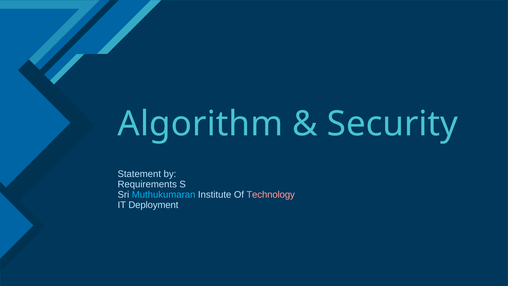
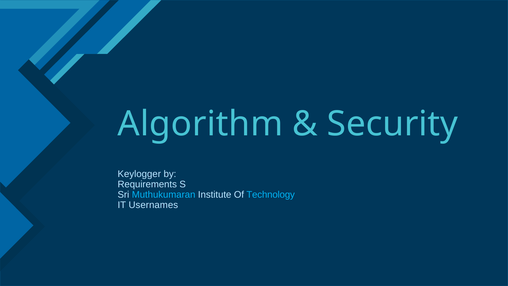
Statement: Statement -> Keylogger (139, 174)
Technology colour: pink -> light blue (271, 195)
Deployment: Deployment -> Usernames (153, 205)
